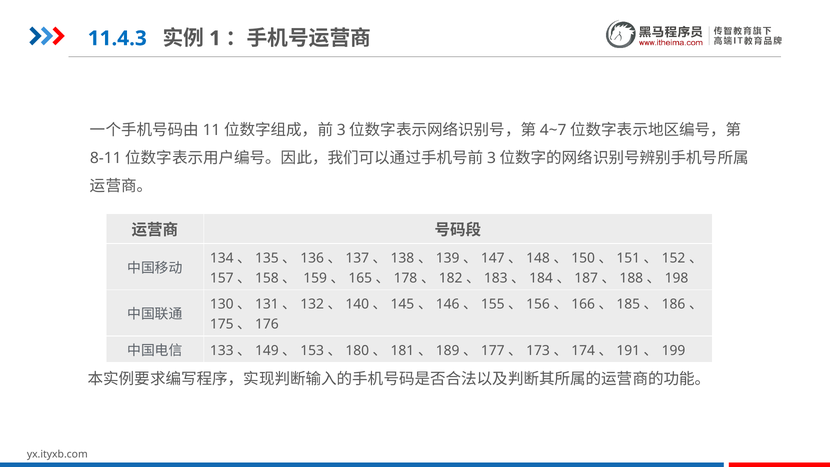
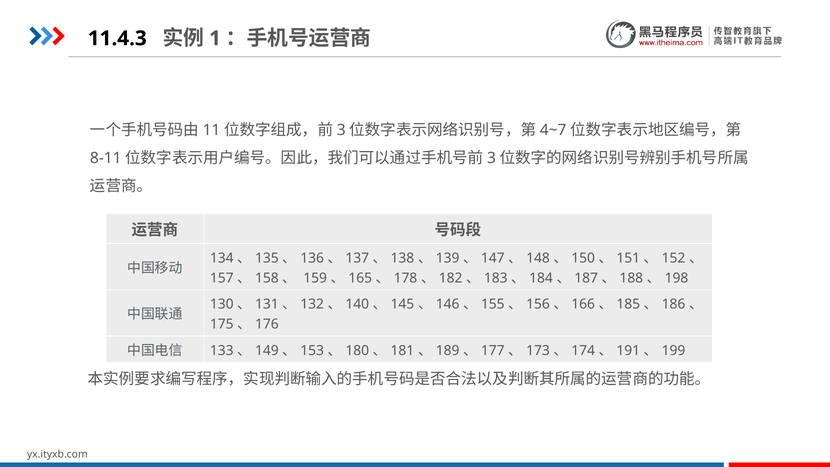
11.4.3 colour: blue -> black (117, 38)
